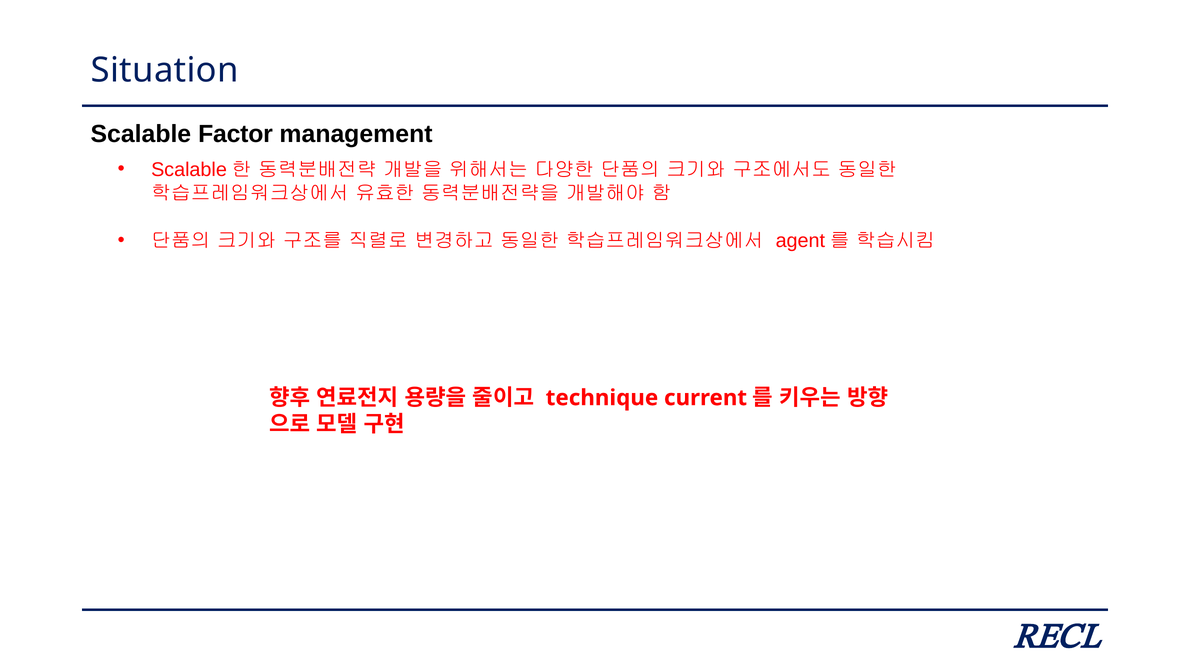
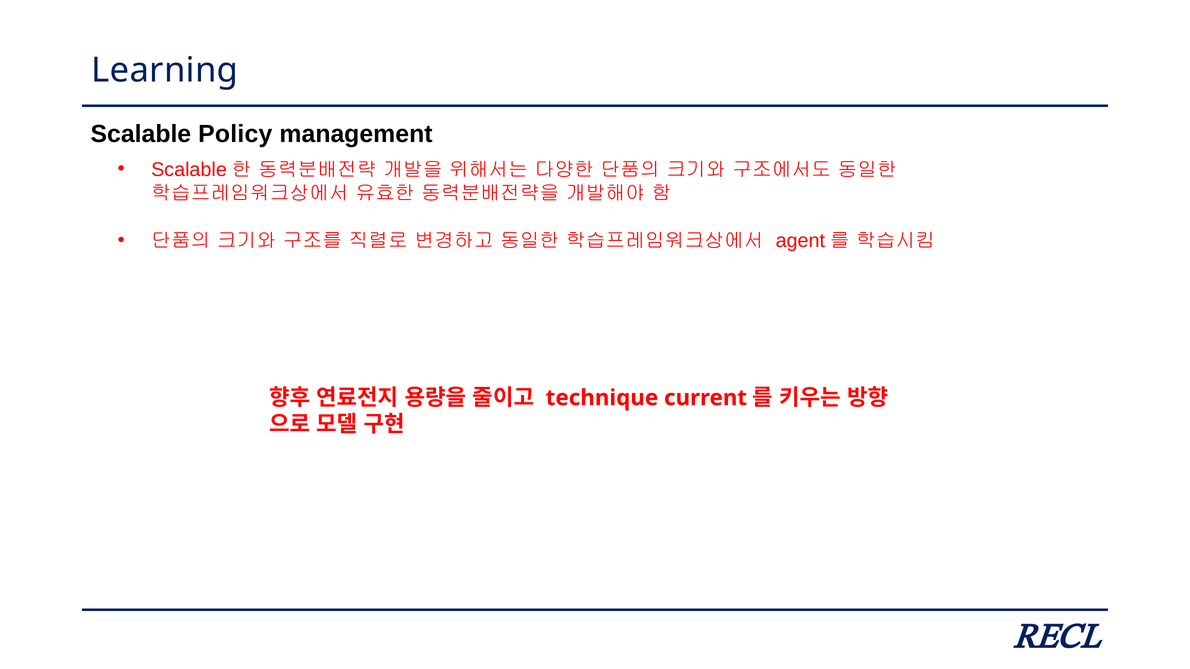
Situation: Situation -> Learning (165, 70)
Factor: Factor -> Policy (235, 134)
